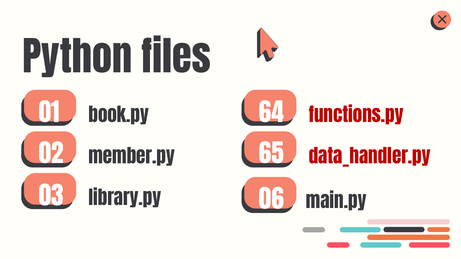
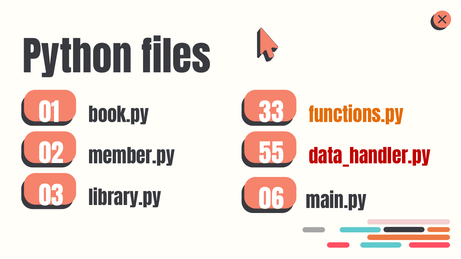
64: 64 -> 33 (271, 114)
functions.py colour: red -> orange (356, 116)
65: 65 -> 55 (271, 155)
